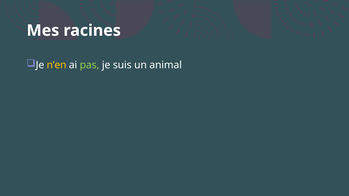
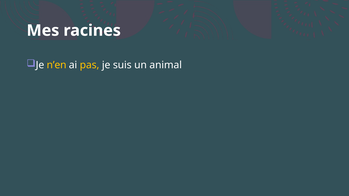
pas colour: light green -> yellow (90, 65)
